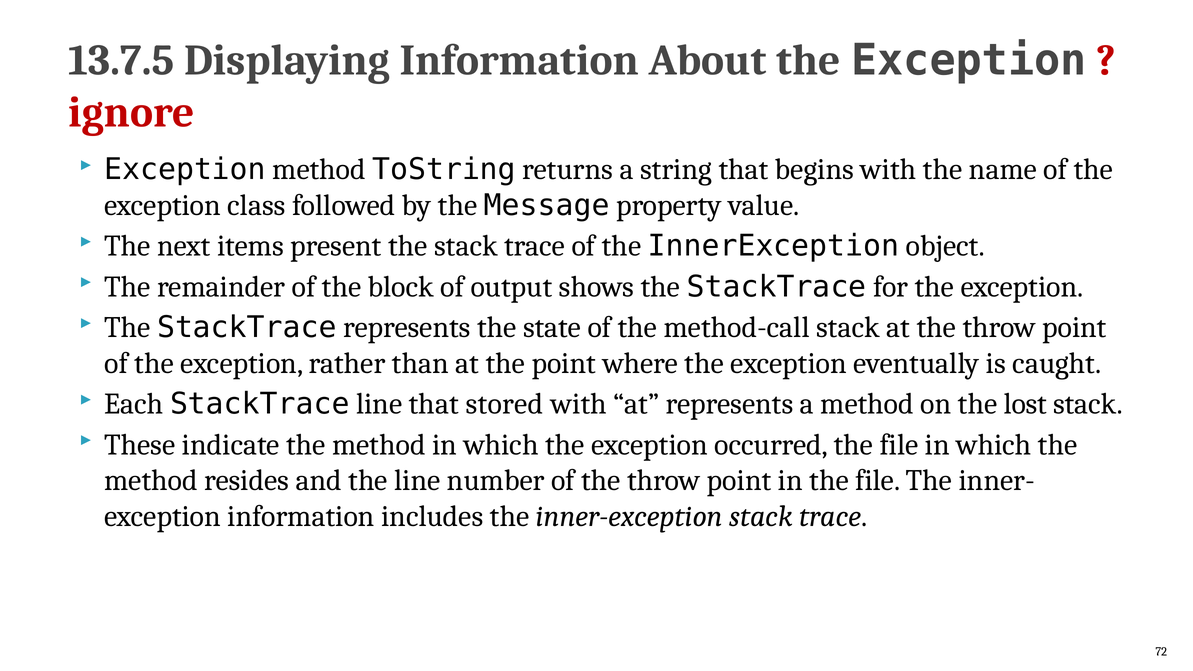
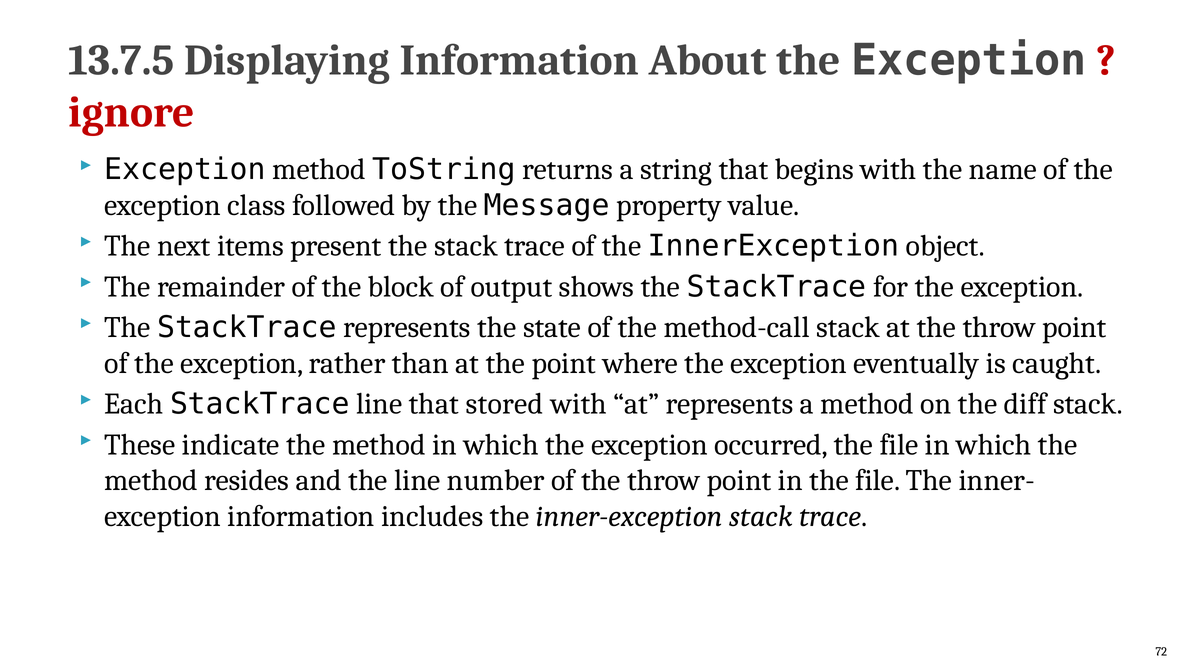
lost: lost -> diff (1025, 404)
